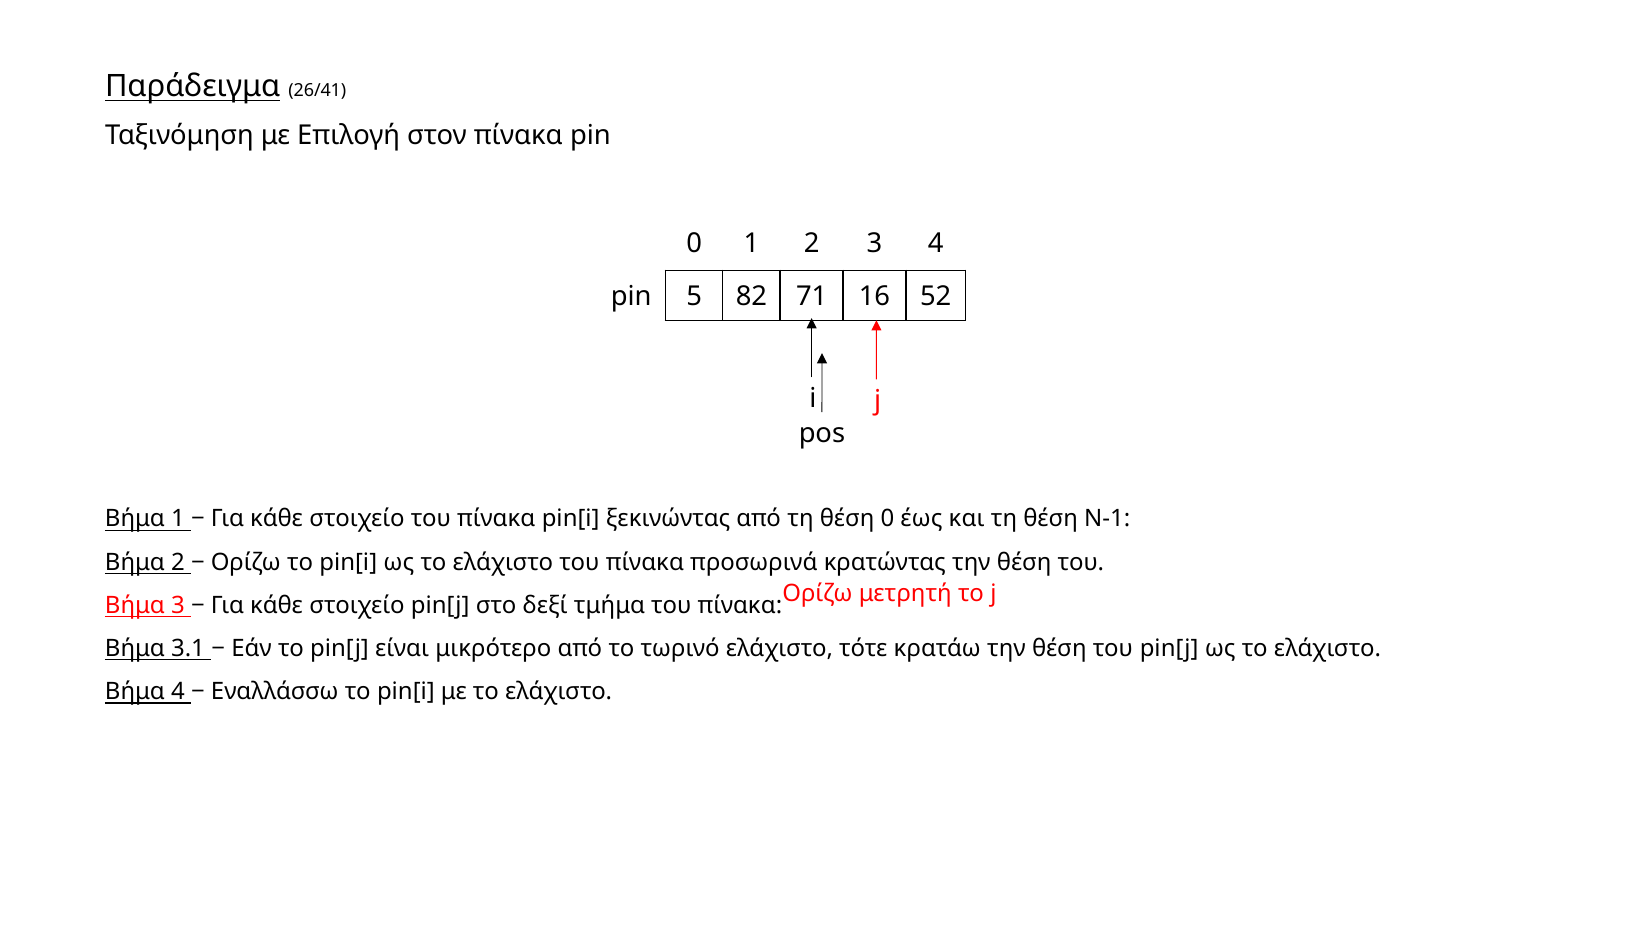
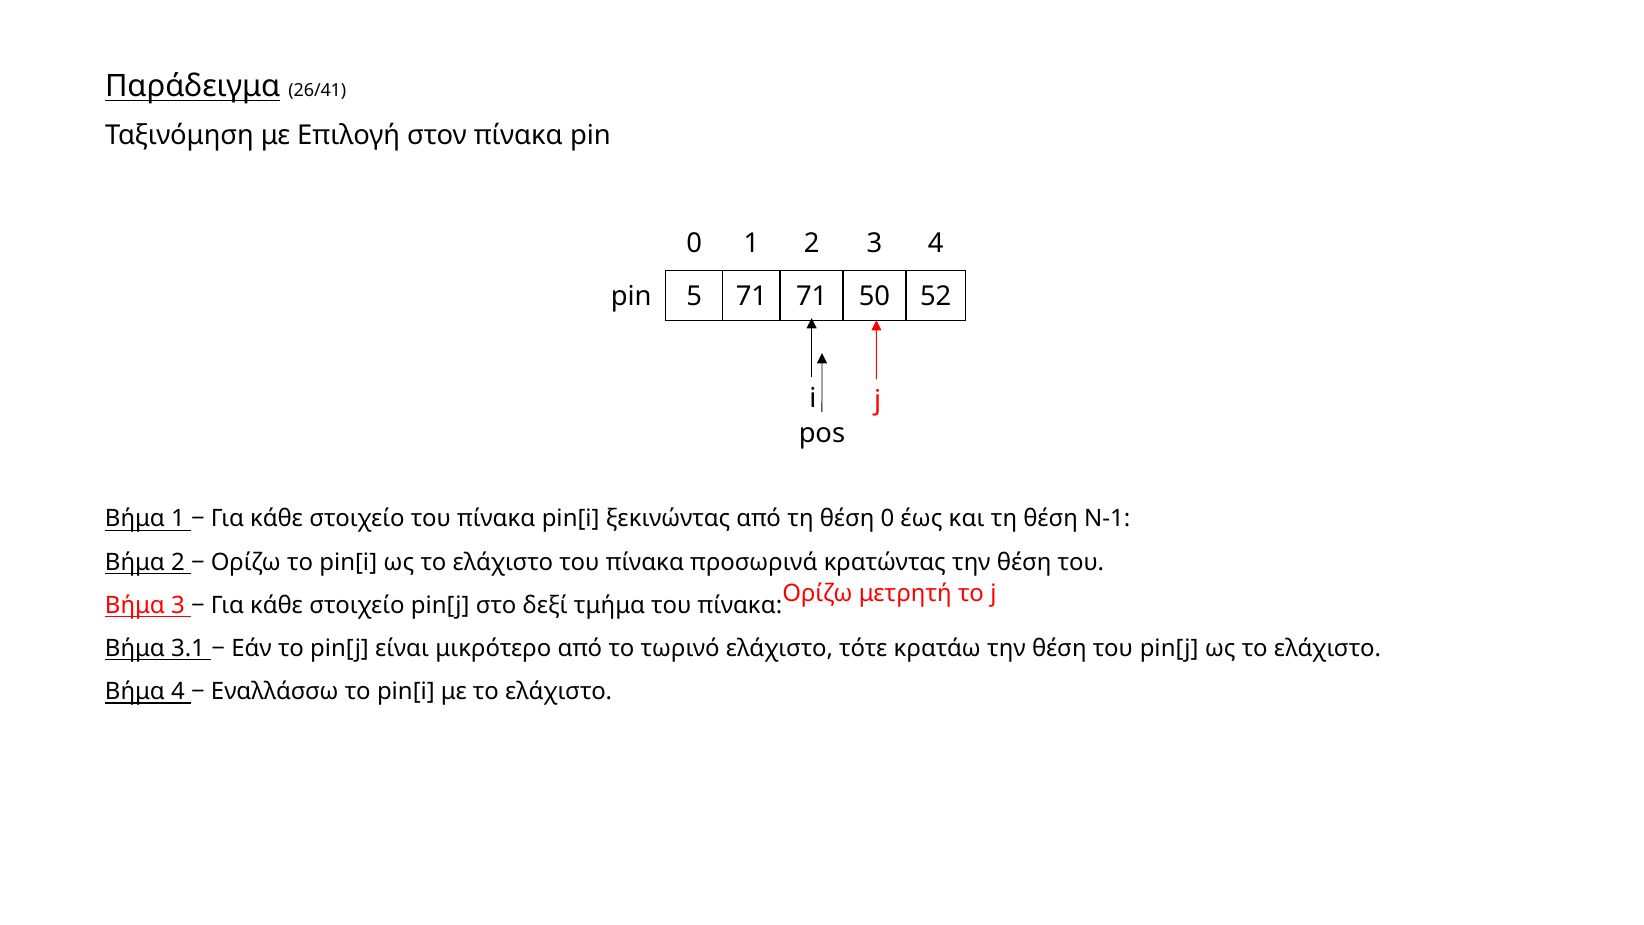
5 82: 82 -> 71 (752, 297)
16: 16 -> 50 (874, 297)
